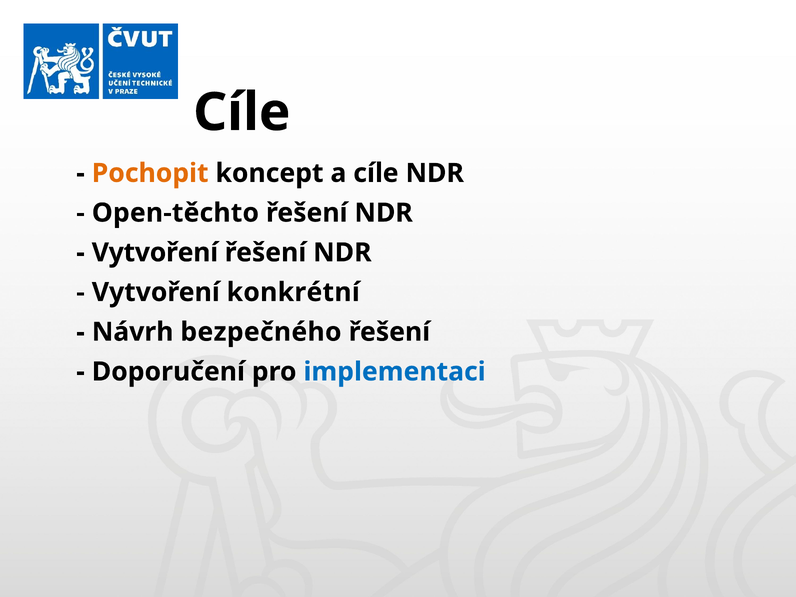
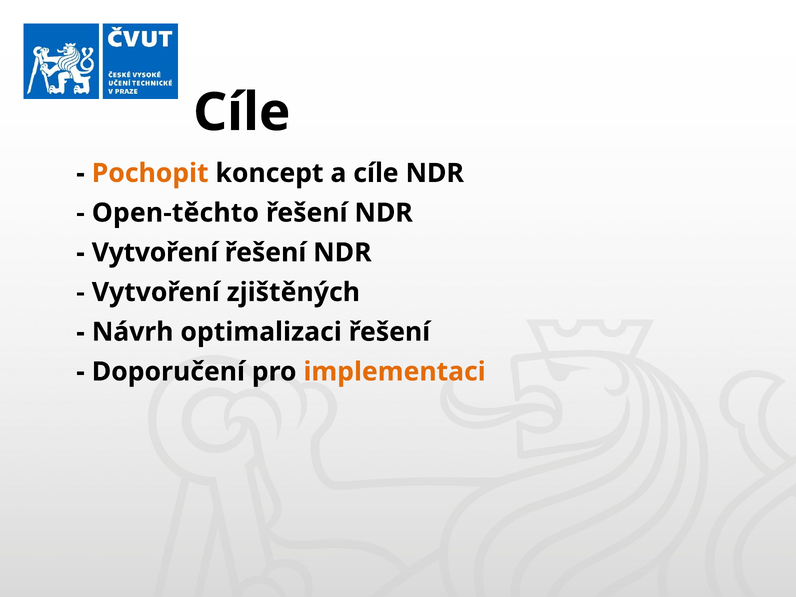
konkrétní: konkrétní -> zjištěných (293, 292)
bezpečného: bezpečného -> optimalizaci (261, 332)
implementaci colour: blue -> orange (395, 372)
